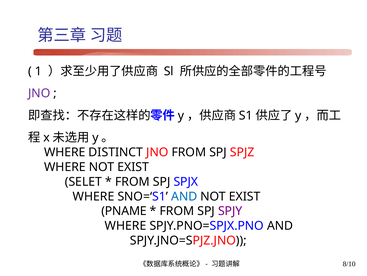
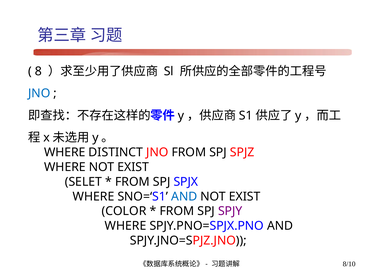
1: 1 -> 8 (38, 71)
JNO colour: purple -> blue (39, 93)
PNAME: PNAME -> COLOR (124, 211)
